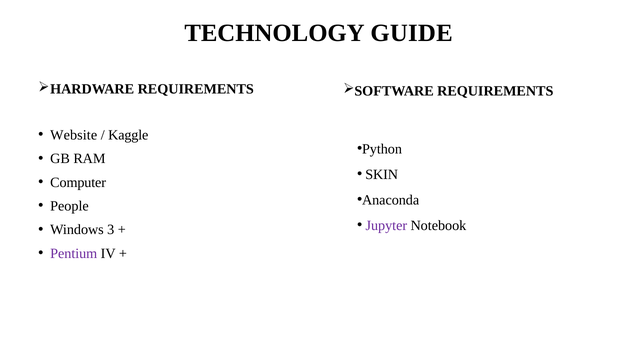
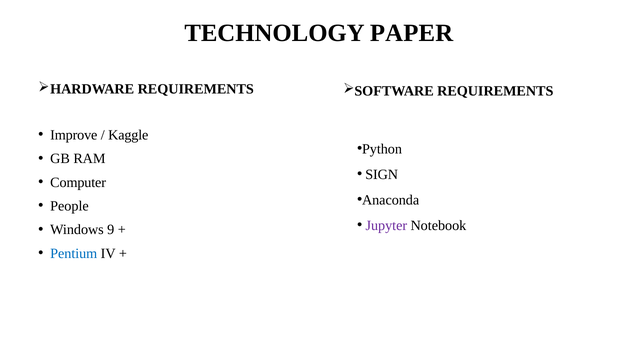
GUIDE: GUIDE -> PAPER (412, 33)
Website: Website -> Improve (74, 135)
SKIN: SKIN -> SIGN (382, 174)
3: 3 -> 9 (111, 230)
Pentium colour: purple -> blue (74, 253)
